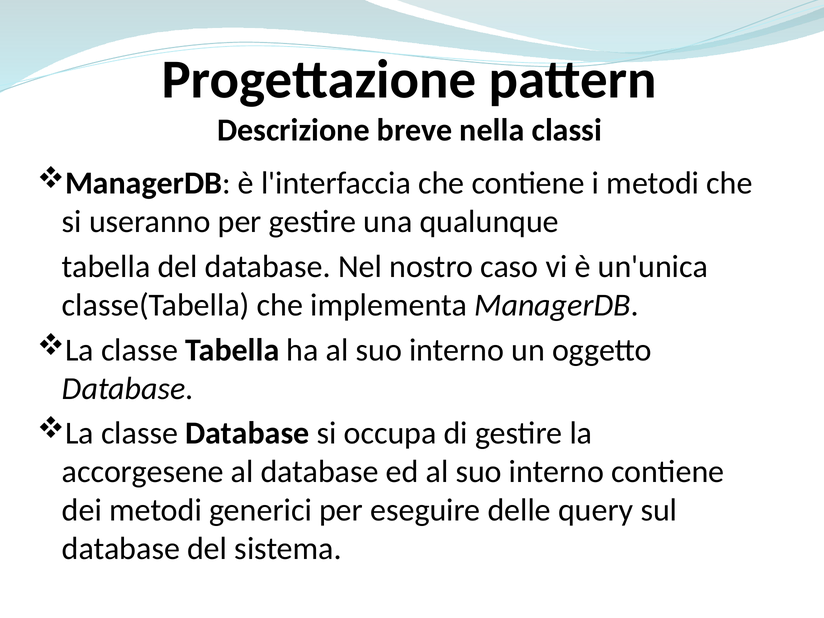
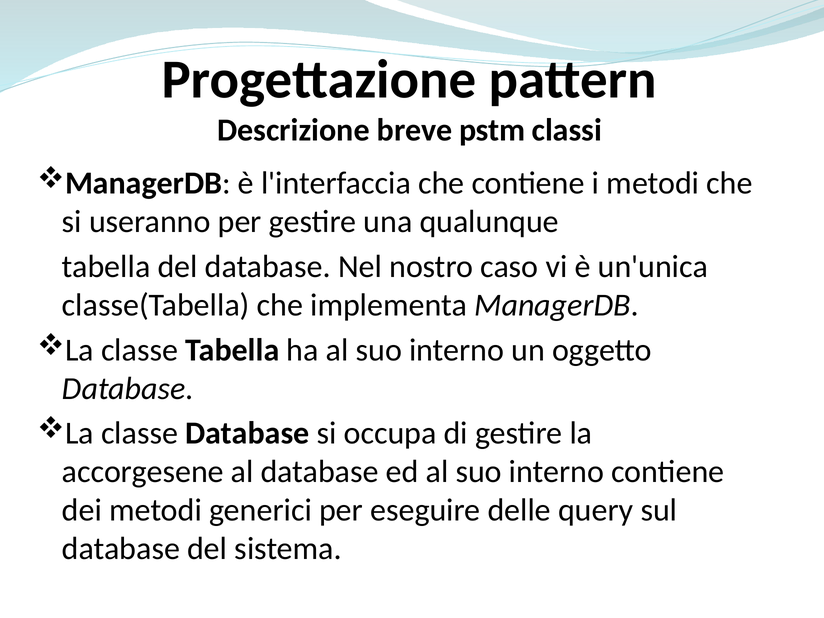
nella: nella -> pstm (492, 130)
